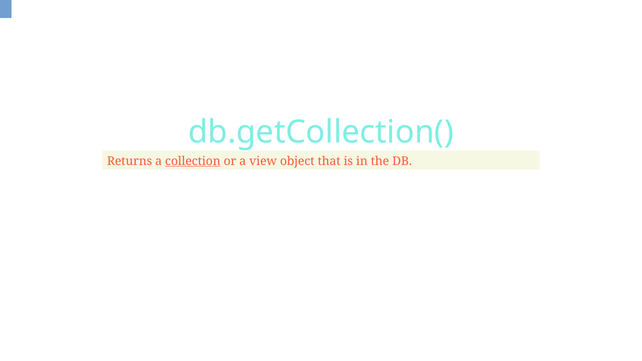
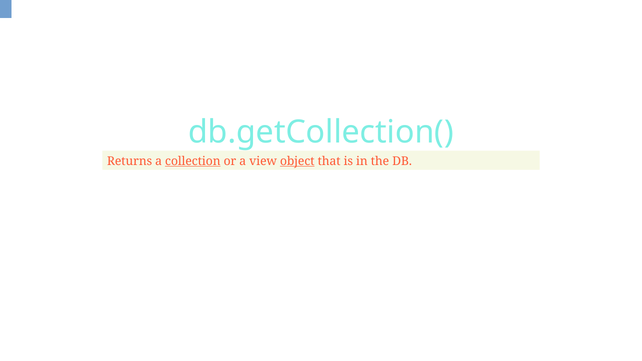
object underline: none -> present (297, 161)
